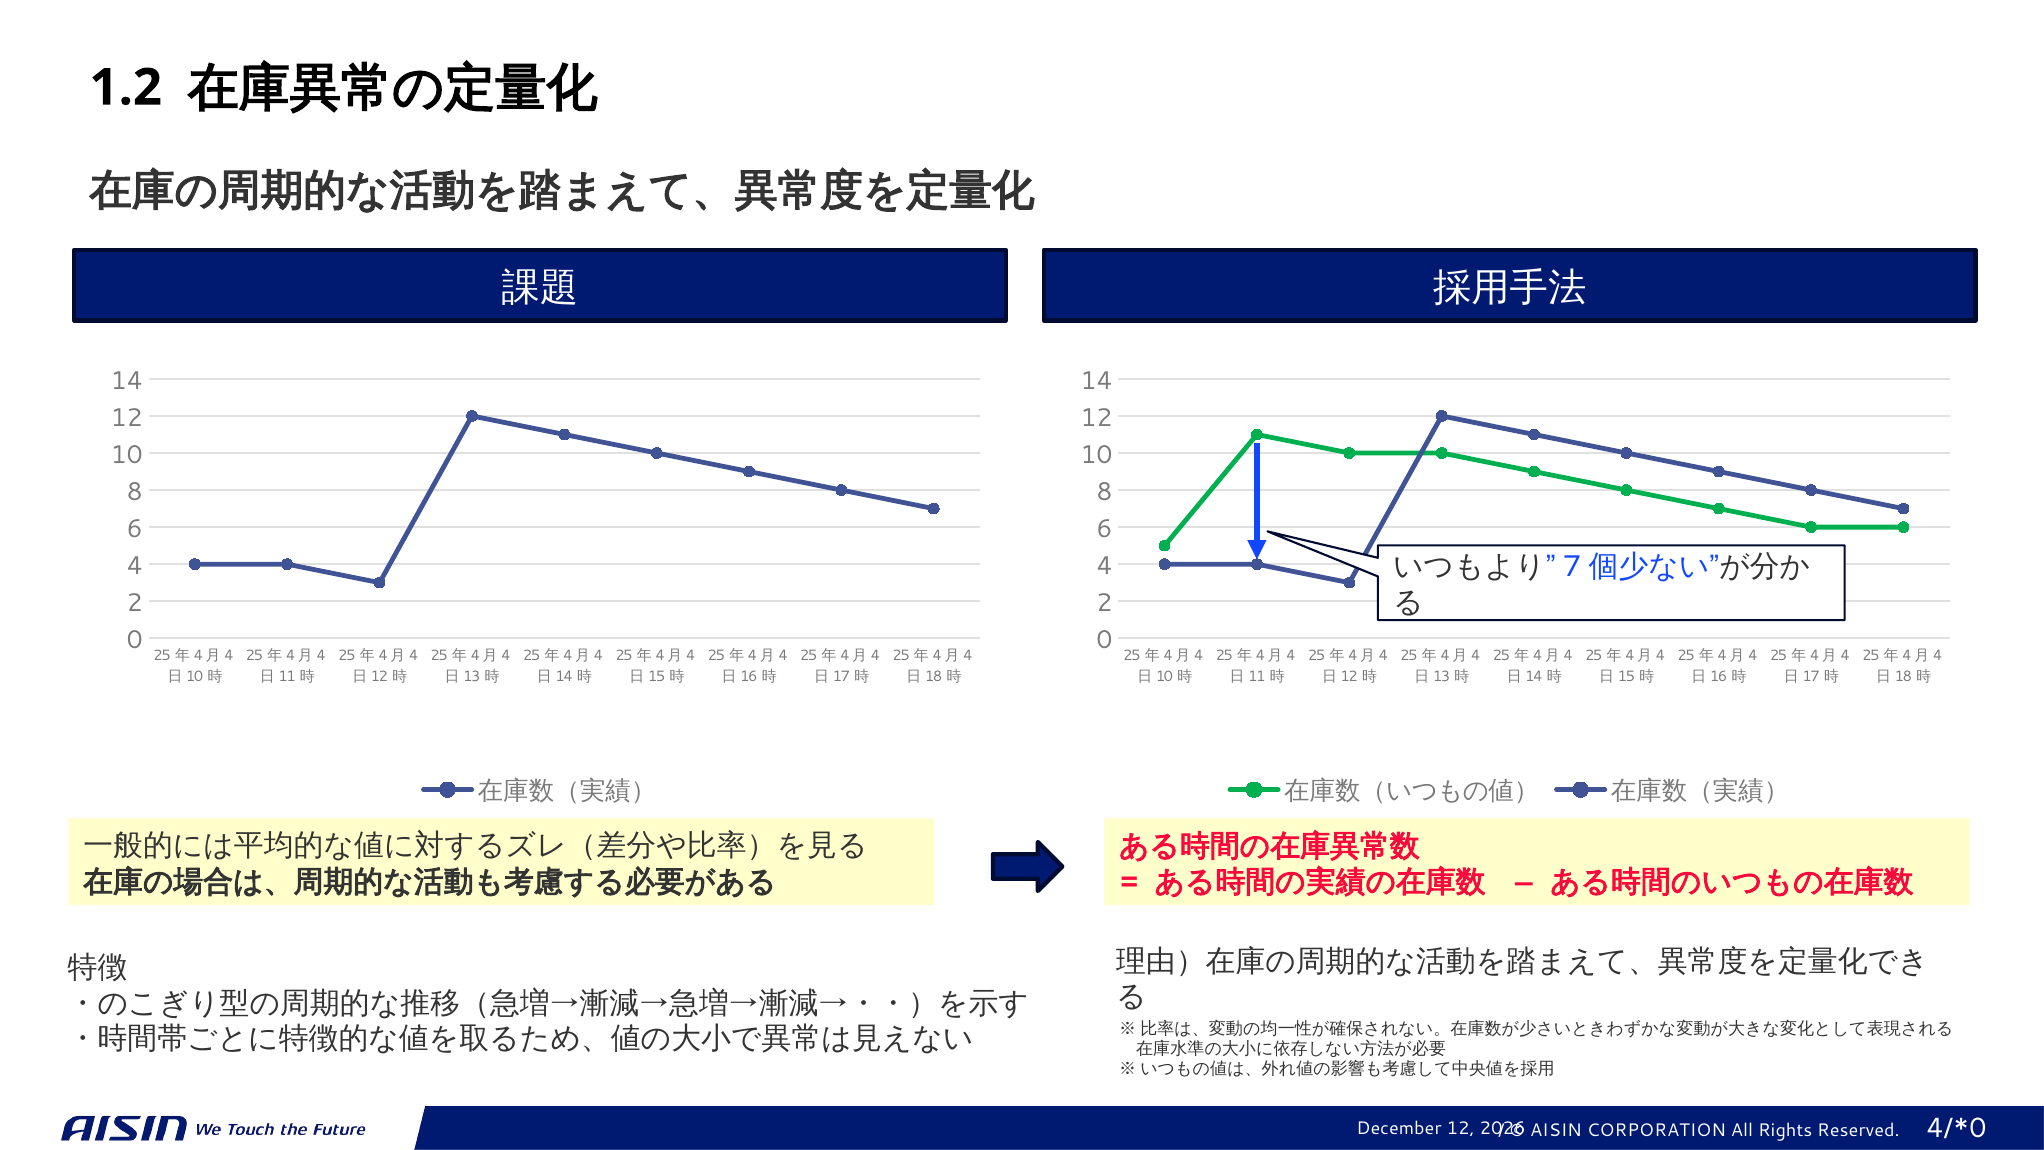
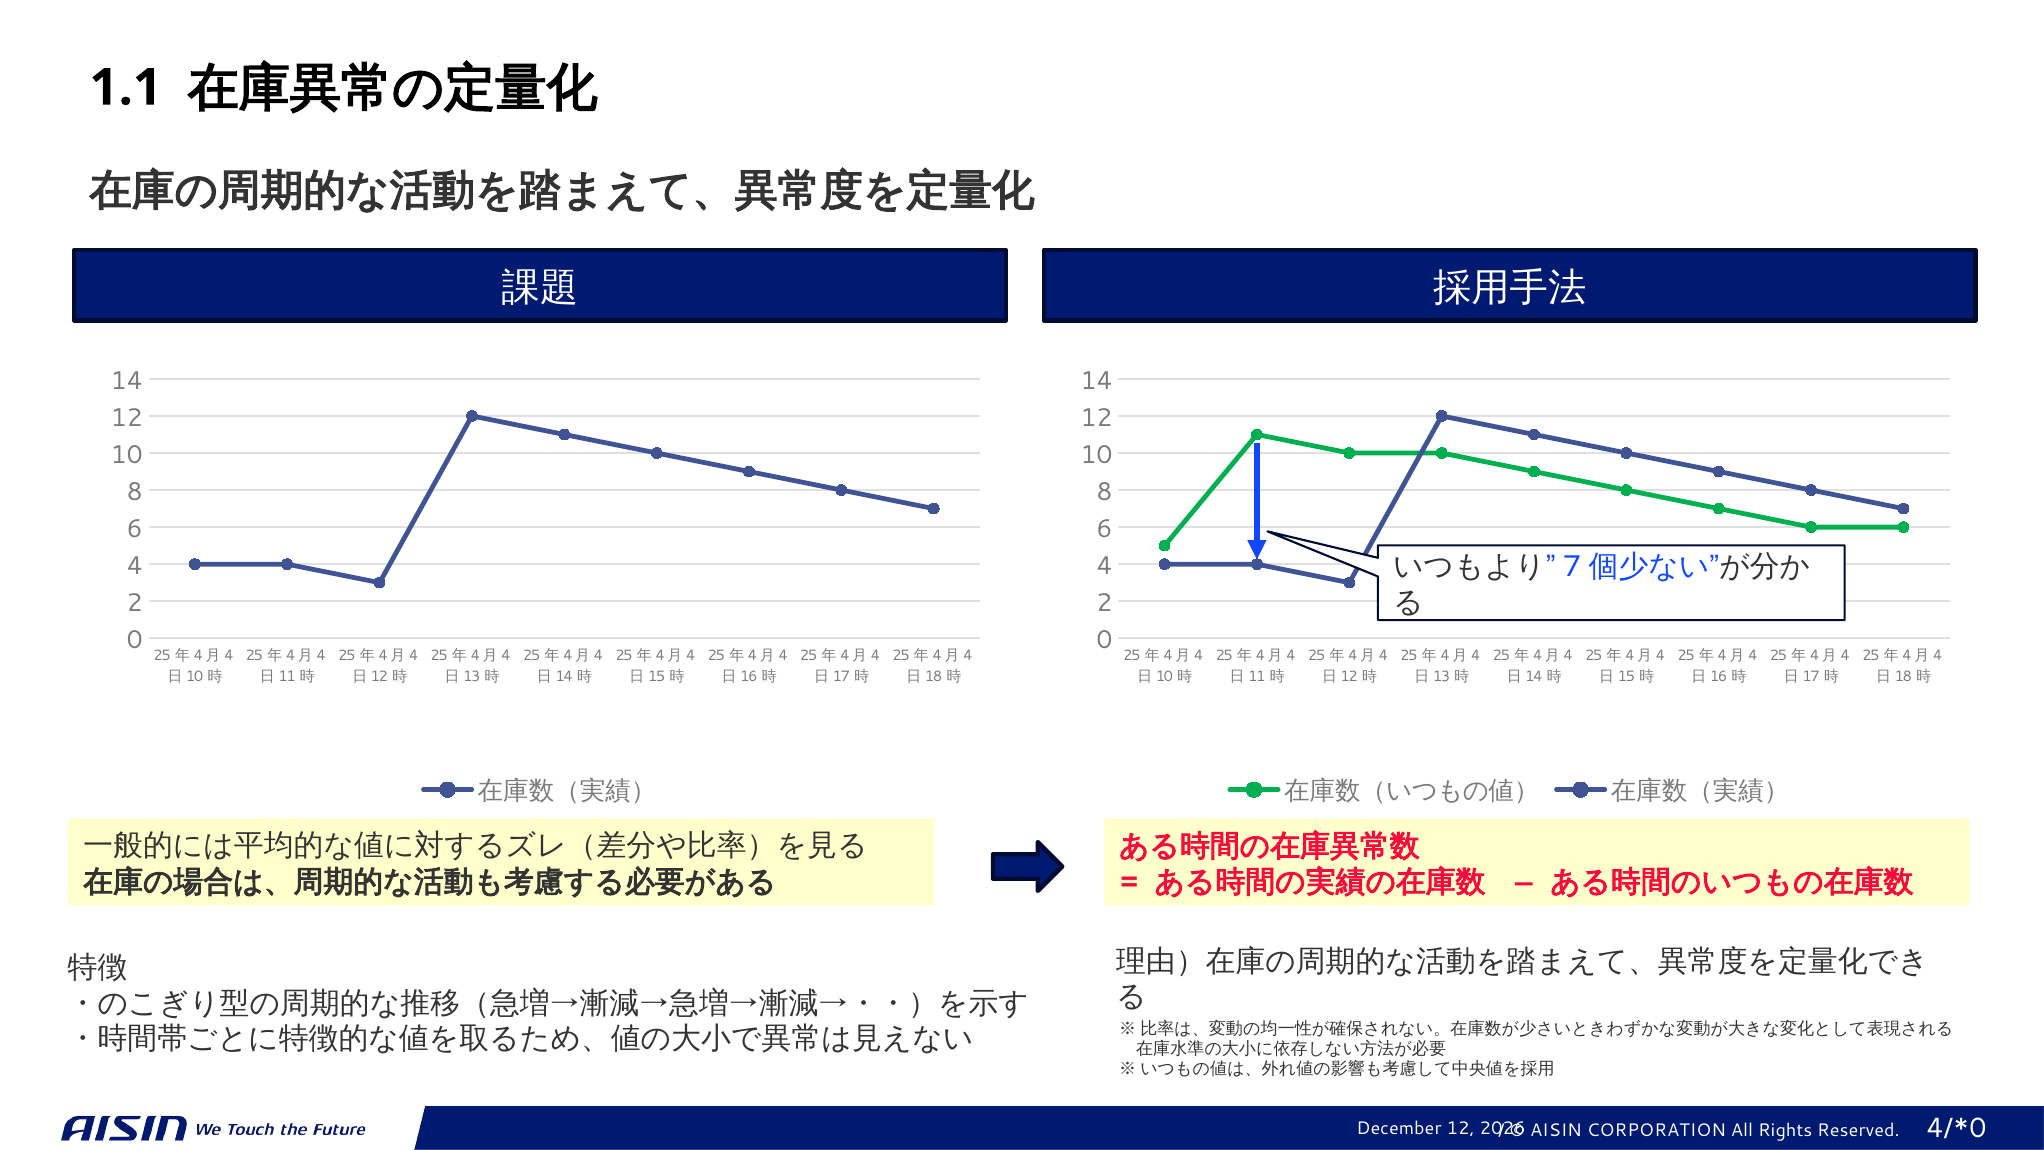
1.2: 1.2 -> 1.1 (126, 88)
